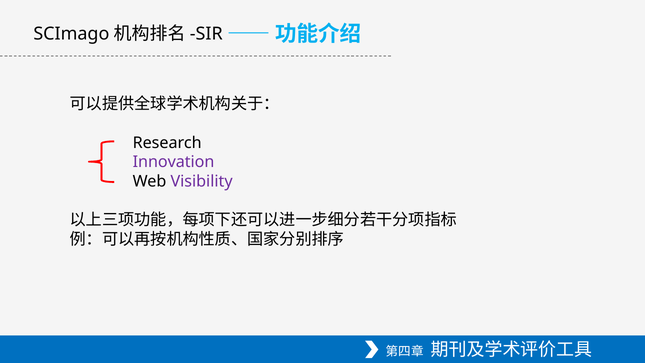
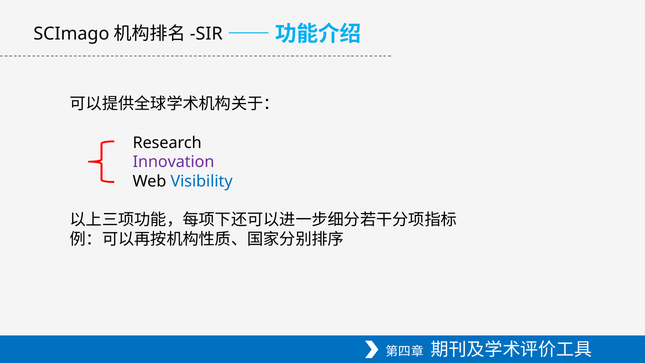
Visibility colour: purple -> blue (202, 181)
